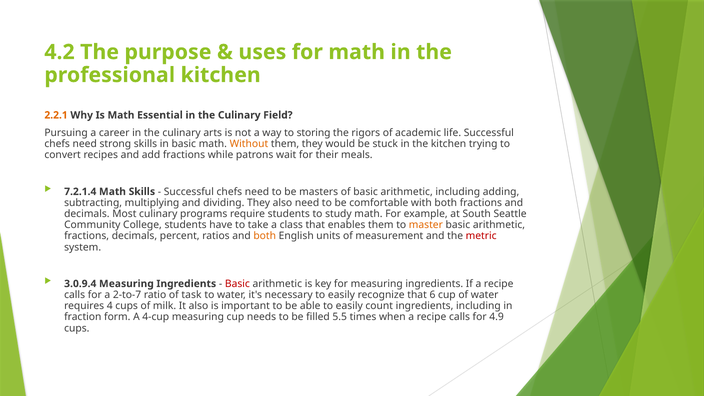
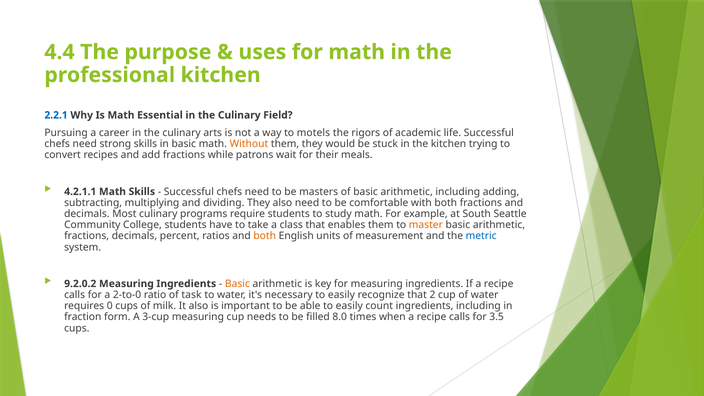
4.2: 4.2 -> 4.4 (60, 52)
2.2.1 colour: orange -> blue (56, 115)
storing: storing -> motels (313, 133)
7.2.1.4: 7.2.1.4 -> 4.2.1.1 (80, 192)
metric colour: red -> blue (481, 236)
3.0.9.4: 3.0.9.4 -> 9.2.0.2 (80, 284)
Basic colour: red -> orange (237, 284)
2-to-7: 2-to-7 -> 2-to-0 (127, 295)
6: 6 -> 2 (432, 295)
4: 4 -> 0 (110, 306)
4-cup: 4-cup -> 3-cup (156, 317)
5.5: 5.5 -> 8.0 (340, 317)
4.9: 4.9 -> 3.5 (497, 317)
